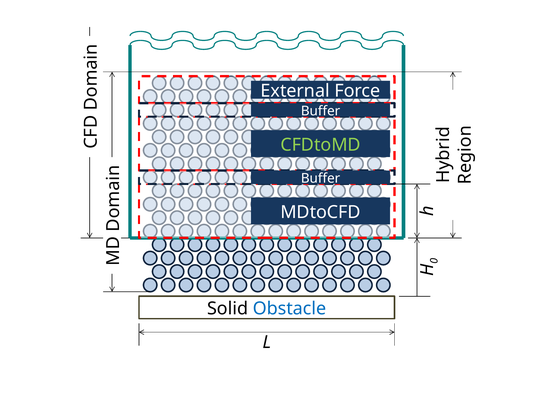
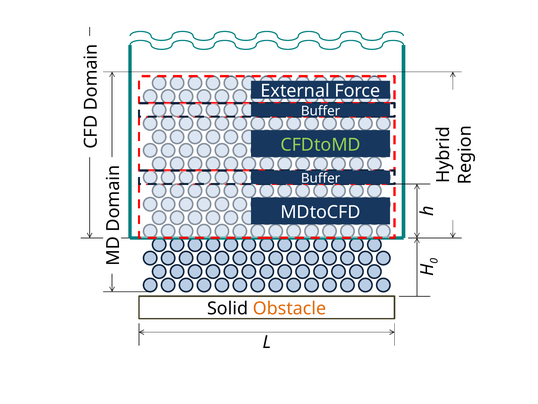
Obstacle colour: blue -> orange (290, 308)
